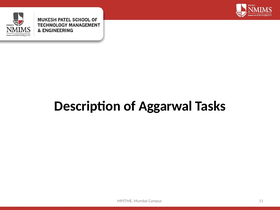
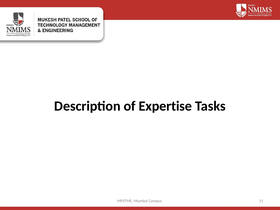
Aggarwal: Aggarwal -> Expertise (165, 106)
